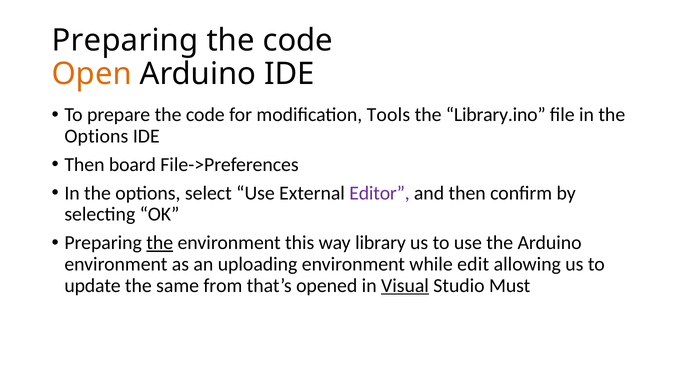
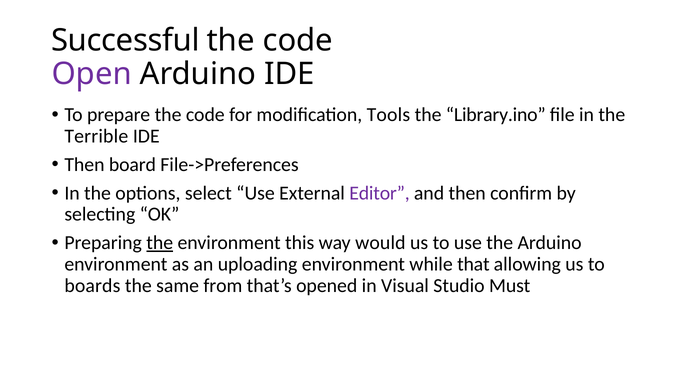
Preparing: Preparing -> Successful (125, 40)
Open colour: orange -> purple (92, 74)
Options: Options -> Terrible (96, 136)
library: library -> would (380, 242)
edit: edit -> that (473, 264)
update: update -> boards (92, 285)
Visual underline: present -> none (405, 285)
